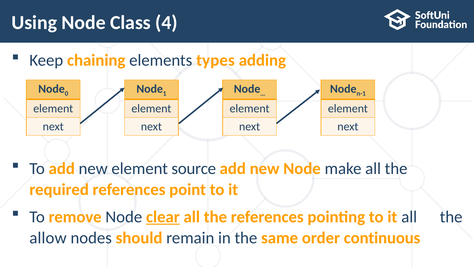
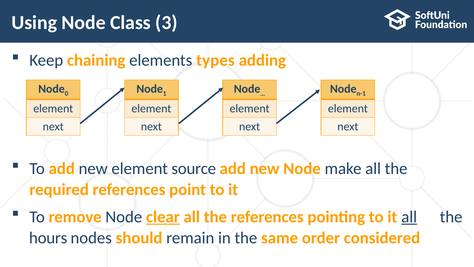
4: 4 -> 3 (166, 22)
all underline: none -> present (409, 217)
allow: allow -> hours (48, 238)
continuous: continuous -> considered (382, 238)
